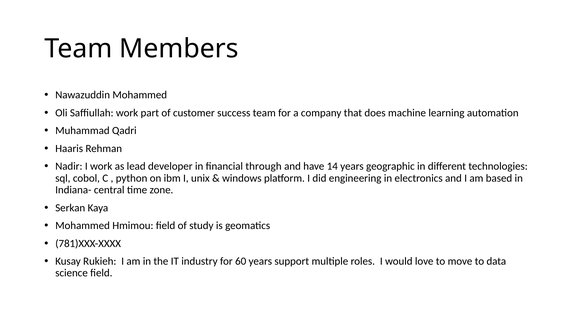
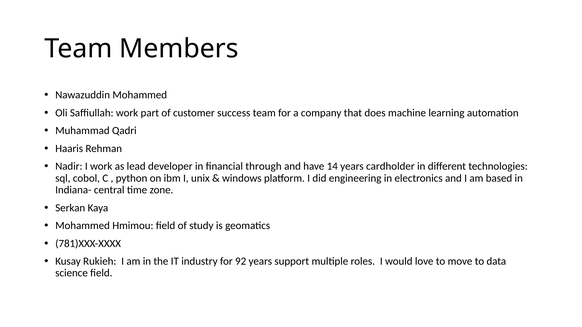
geographic: geographic -> cardholder (390, 167)
60: 60 -> 92 (241, 262)
